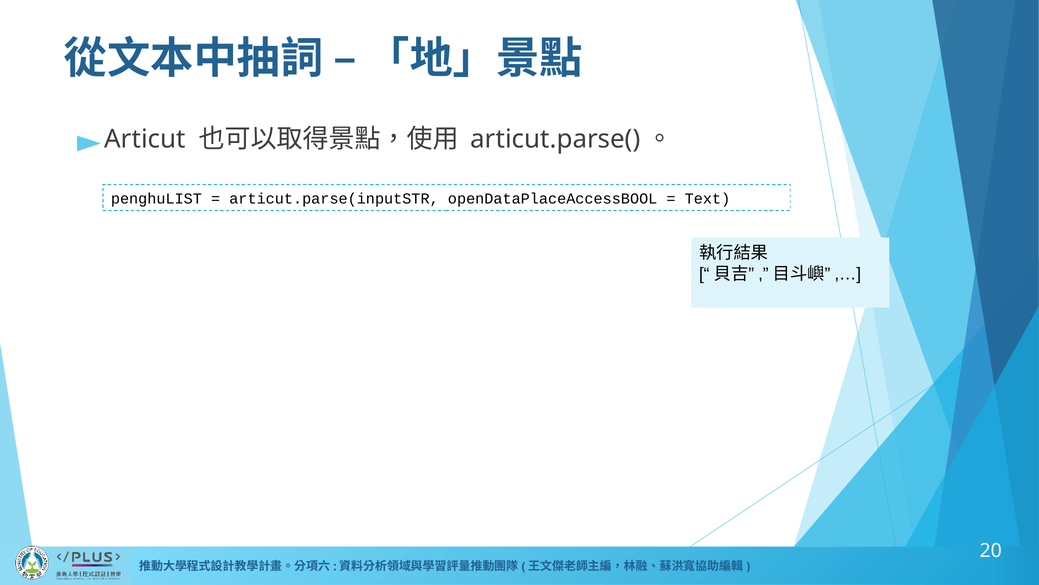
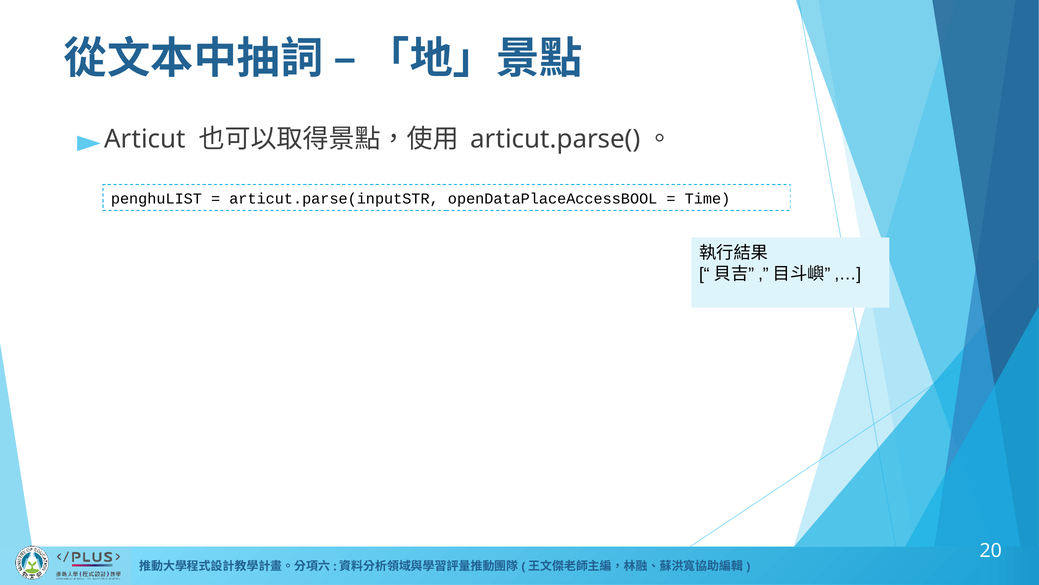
Text: Text -> Time (707, 198)
